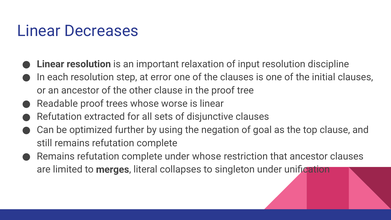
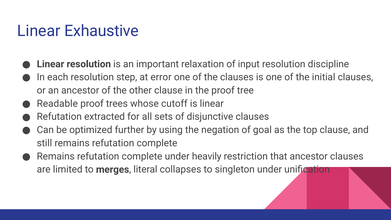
Decreases: Decreases -> Exhaustive (102, 31)
worse: worse -> cutoff (174, 104)
under whose: whose -> heavily (207, 156)
